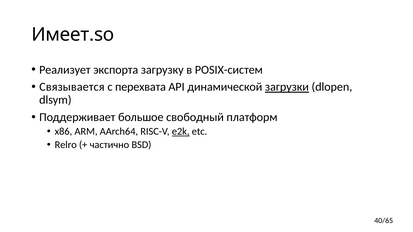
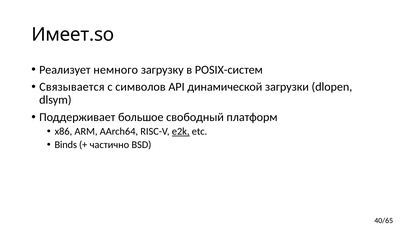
экспорта: экспорта -> немного (116, 70)
перехвата: перехвата -> символов (140, 87)
загрузки underline: present -> none (287, 87)
Relro: Relro -> Binds (66, 145)
